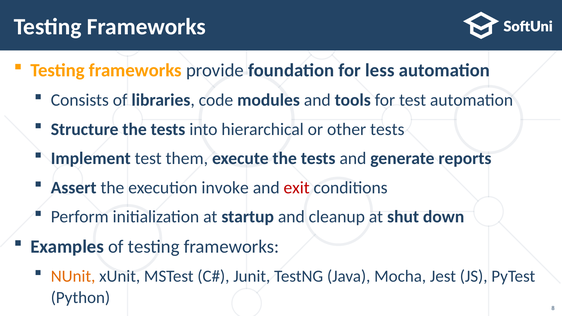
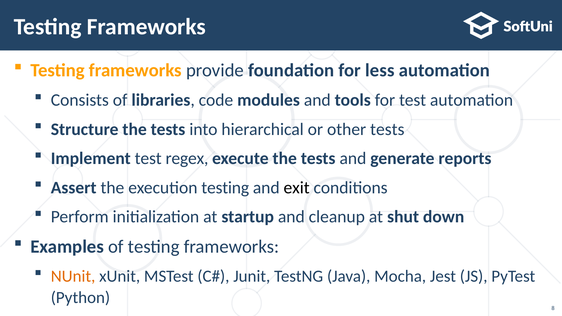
them: them -> regex (187, 159)
execution invoke: invoke -> testing (225, 188)
exit colour: red -> black (297, 188)
